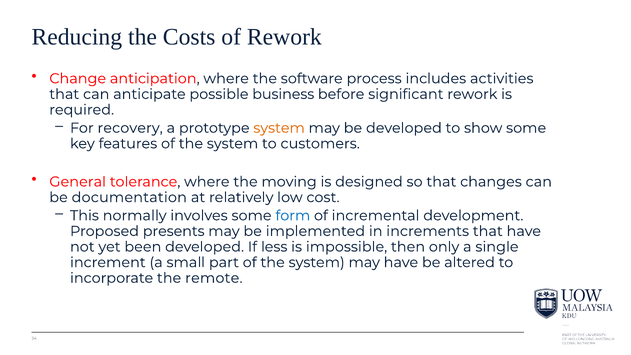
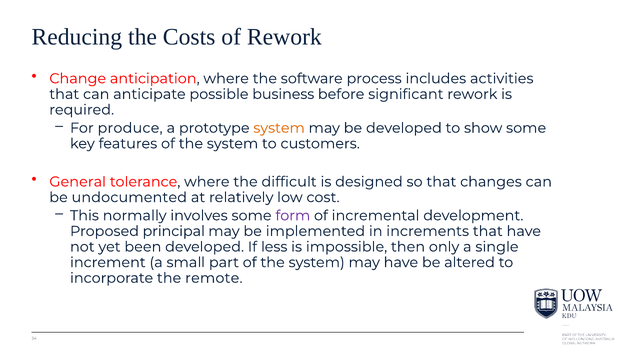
recovery: recovery -> produce (130, 128)
moving: moving -> difficult (289, 182)
documentation: documentation -> undocumented (129, 197)
form colour: blue -> purple (293, 216)
presents: presents -> principal (174, 231)
